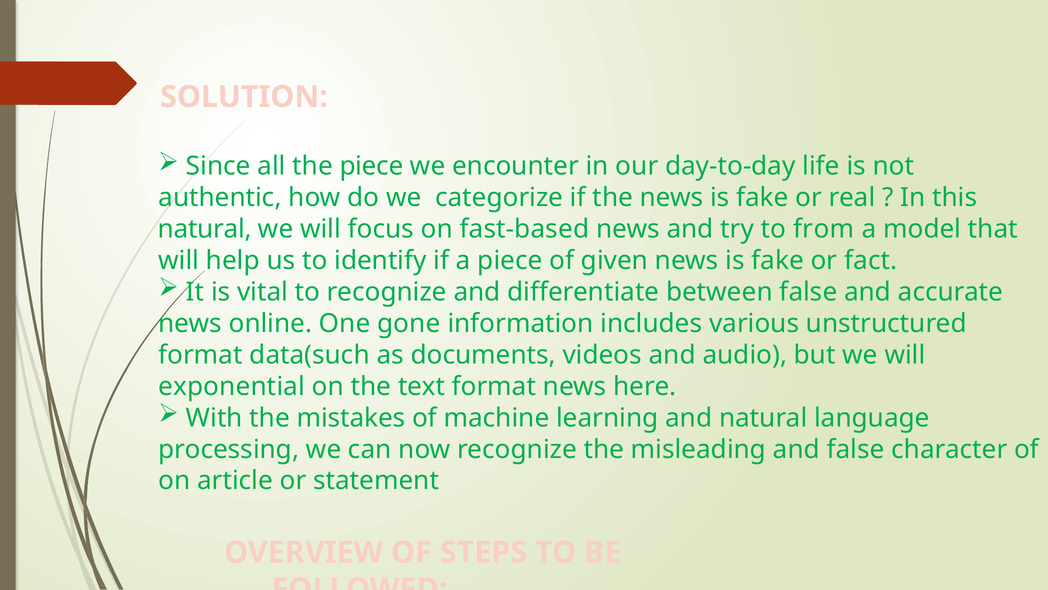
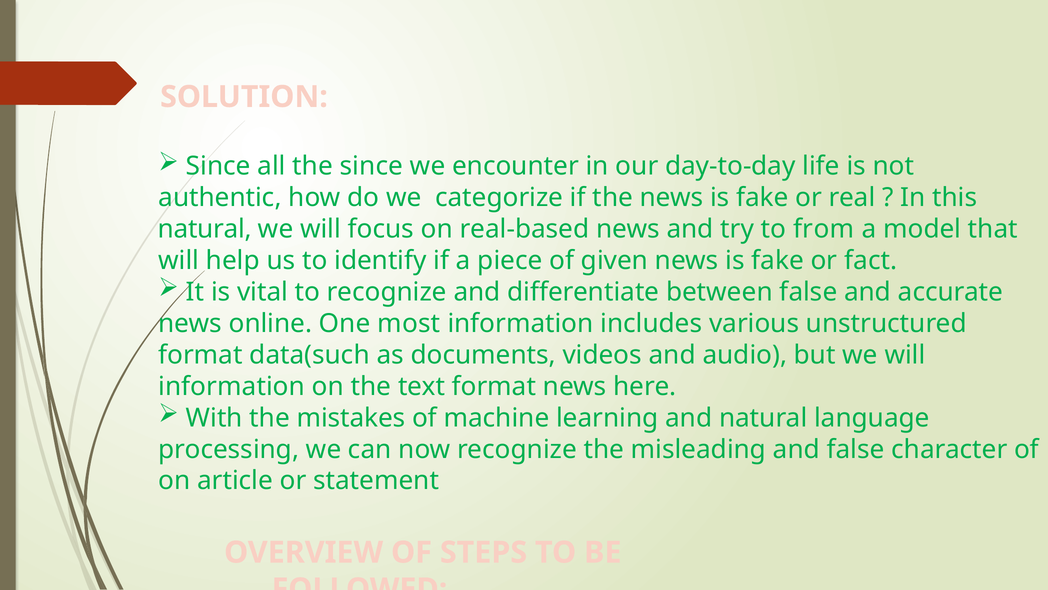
the piece: piece -> since (371, 166)
fast-based: fast-based -> real-based (524, 229)
gone: gone -> most (409, 323)
exponential: exponential -> information (232, 386)
